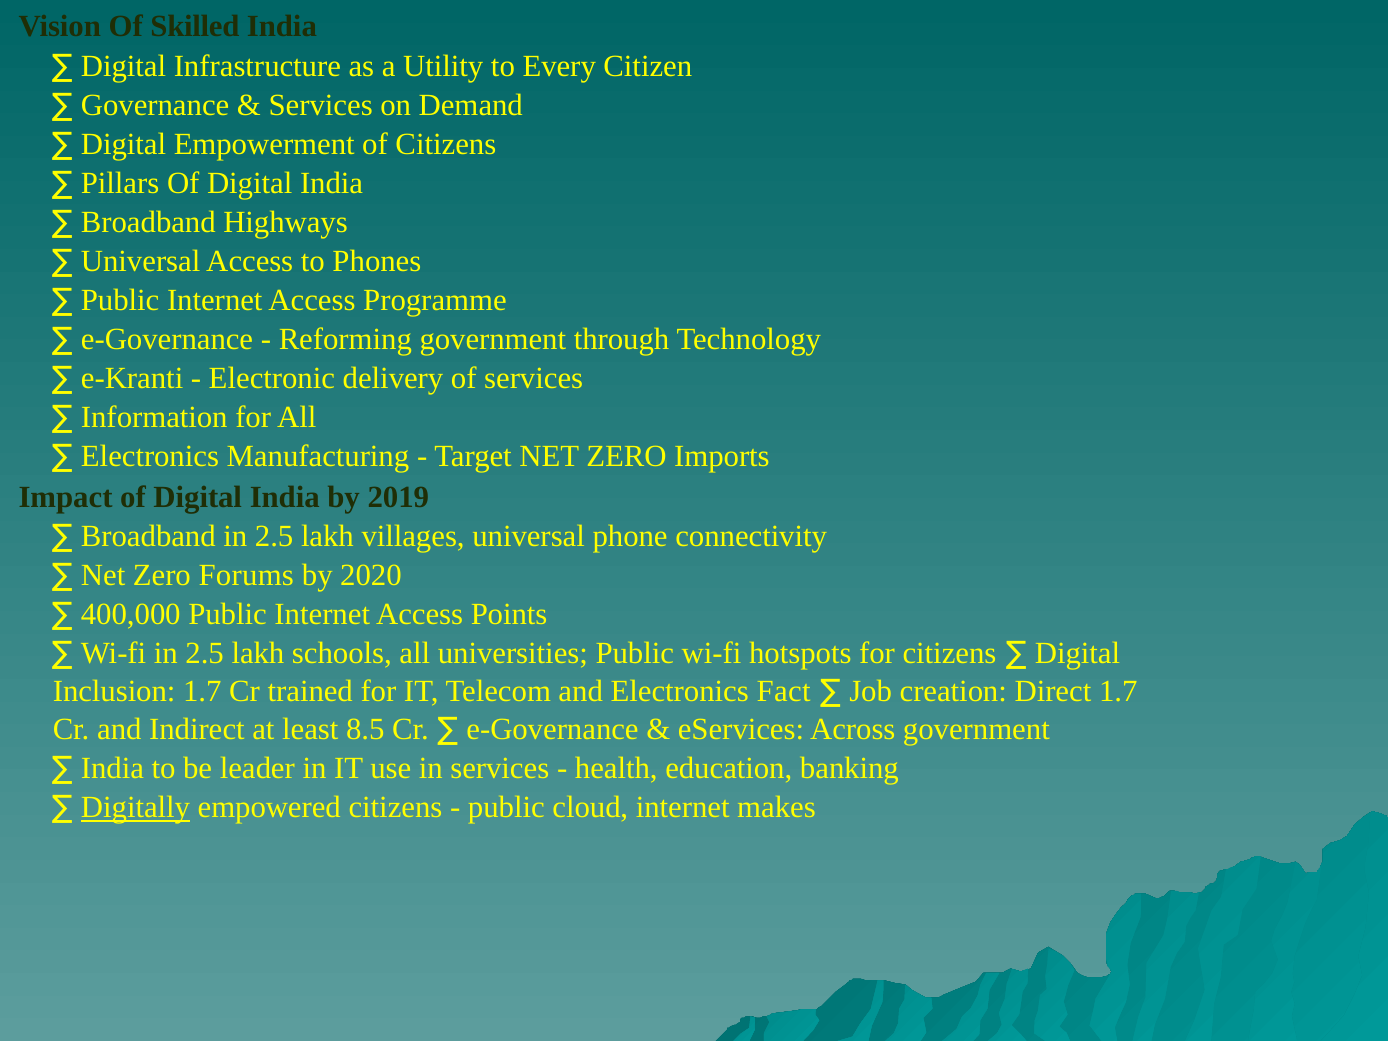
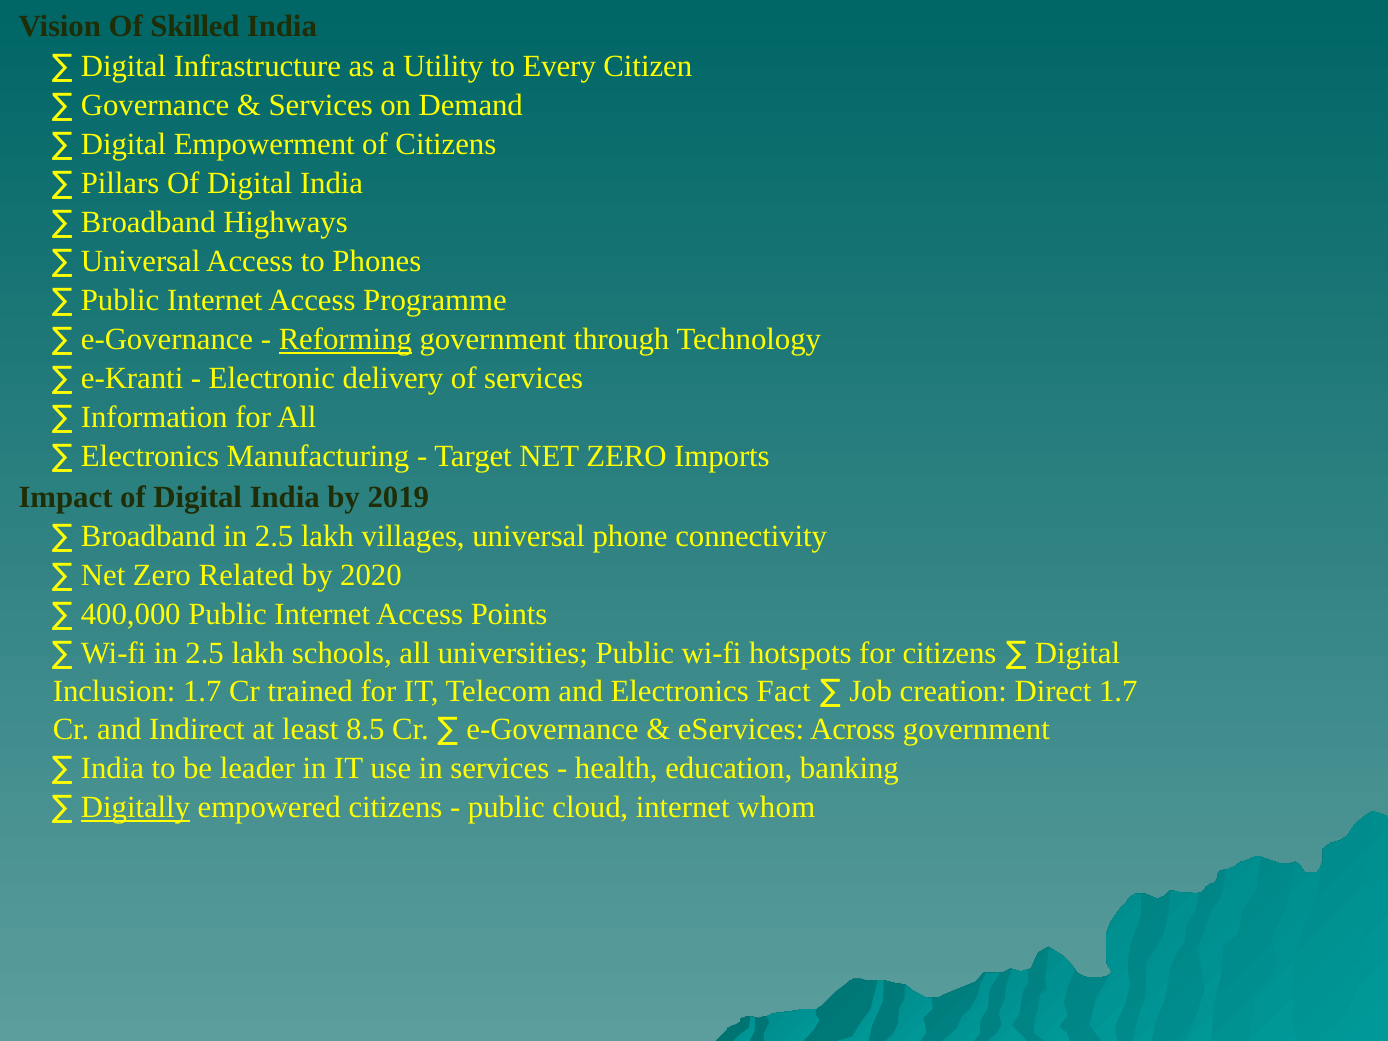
Reforming underline: none -> present (345, 339)
Forums: Forums -> Related (246, 575)
makes: makes -> whom (776, 808)
